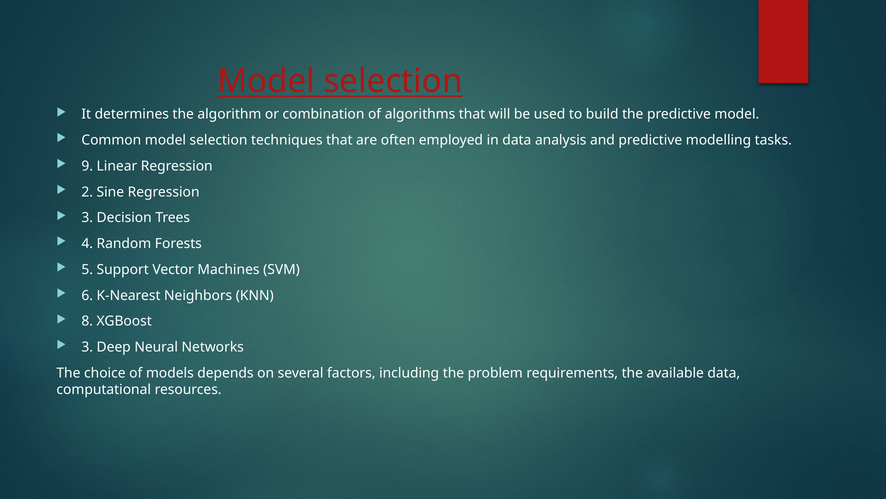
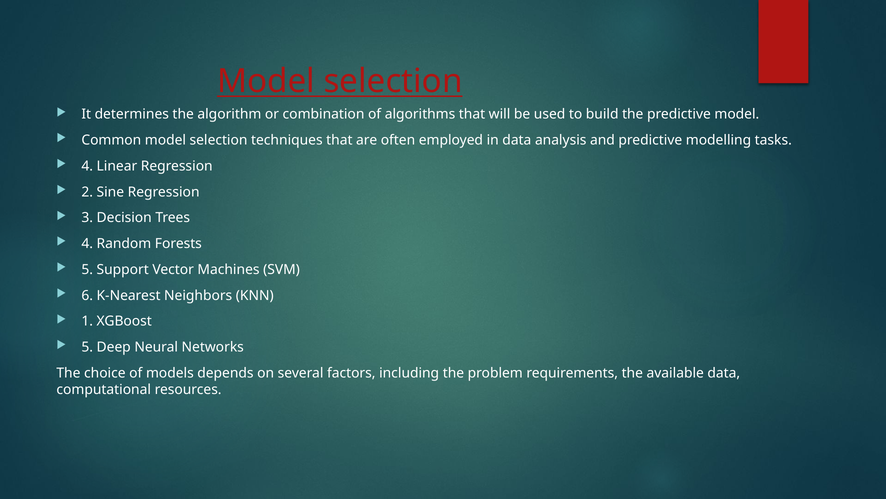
9: 9 -> 4 (87, 166)
8: 8 -> 1 (87, 321)
3: 3 -> 5 (87, 347)
